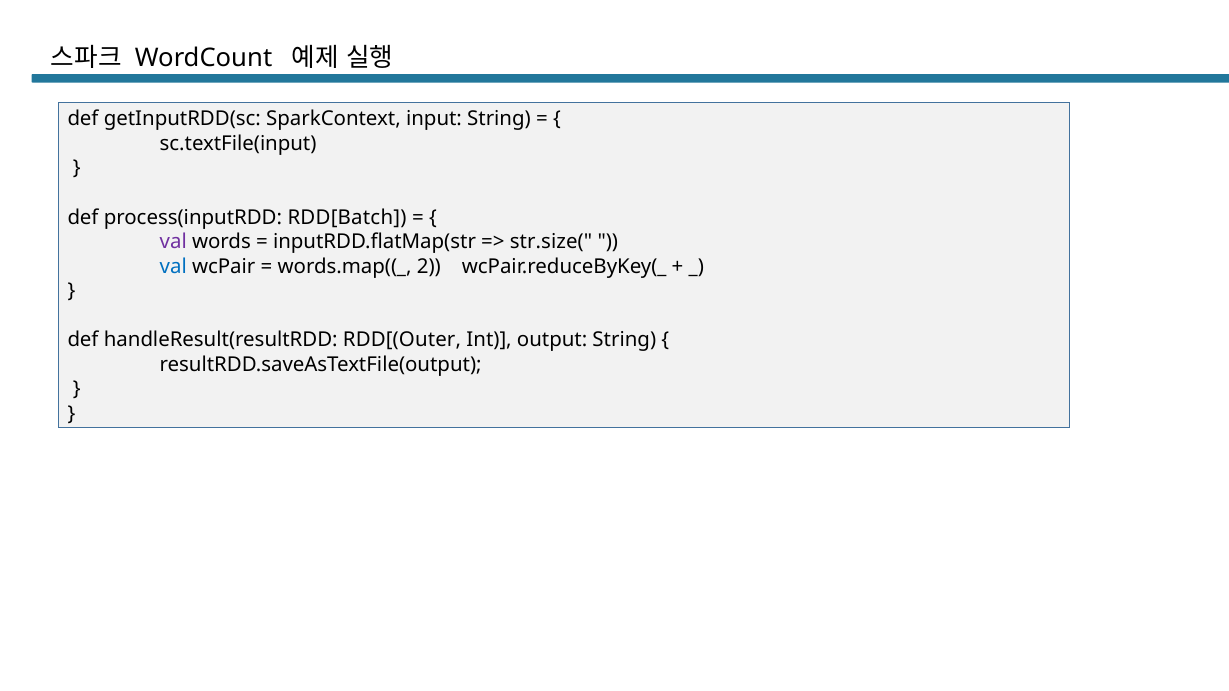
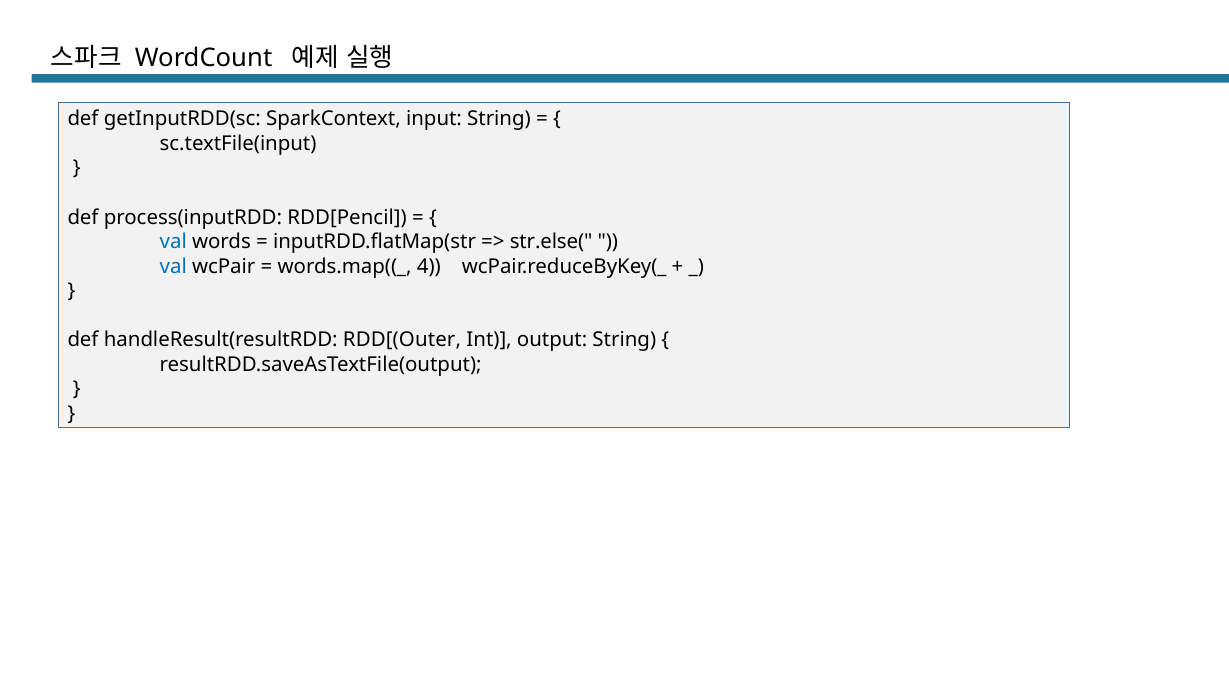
RDD[Batch: RDD[Batch -> RDD[Pencil (347, 217)
val colour: purple -> blue (173, 242)
str.size(: str.size( -> str.else( (551, 242)
2: 2 -> 4 (429, 267)
